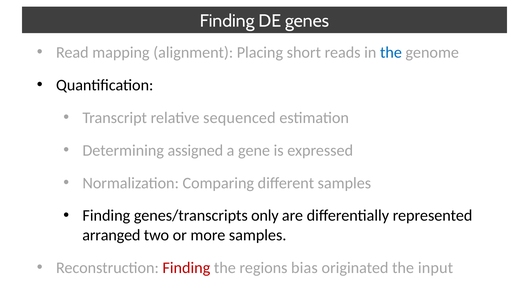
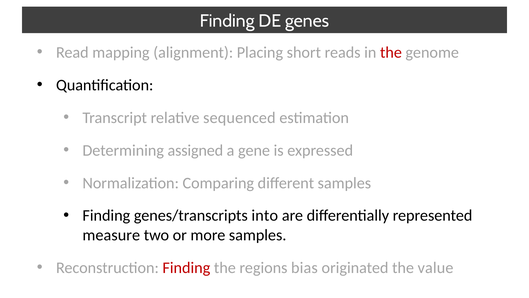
the colour: blue -> red (391, 52)
only: only -> into (265, 215)
arranged: arranged -> measure (111, 235)
input: input -> value (436, 267)
